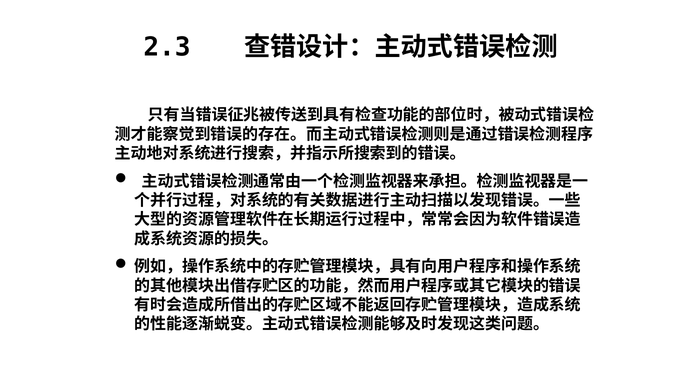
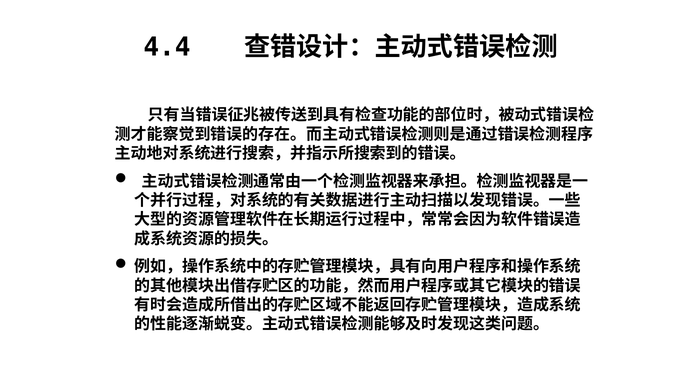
2.3: 2.3 -> 4.4 (167, 47)
